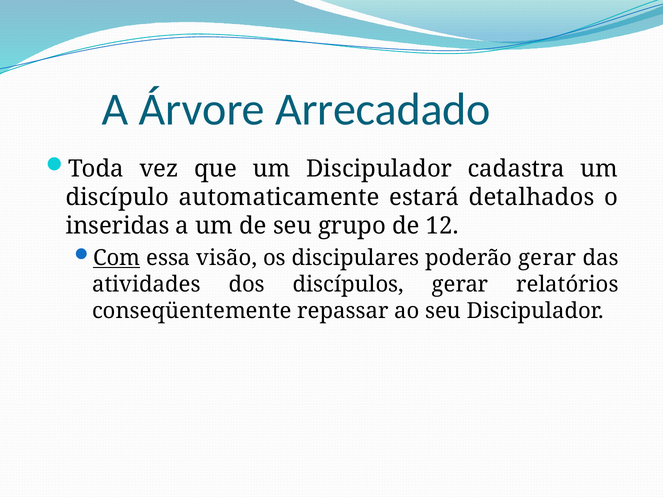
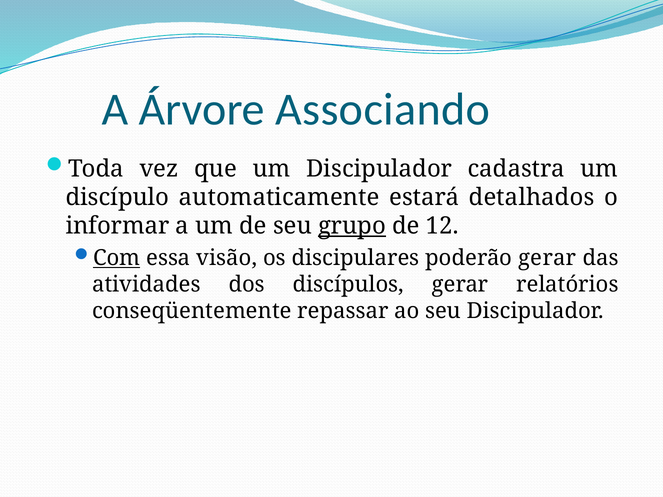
Arrecadado: Arrecadado -> Associando (383, 110)
inseridas: inseridas -> informar (117, 226)
grupo underline: none -> present (352, 226)
